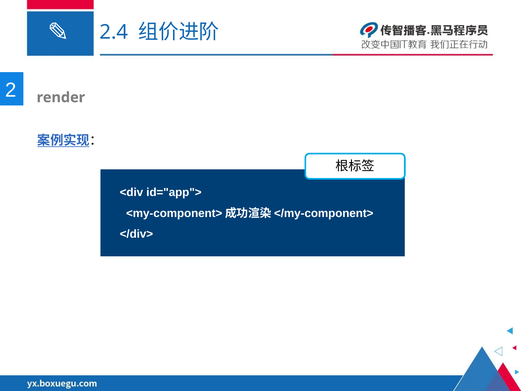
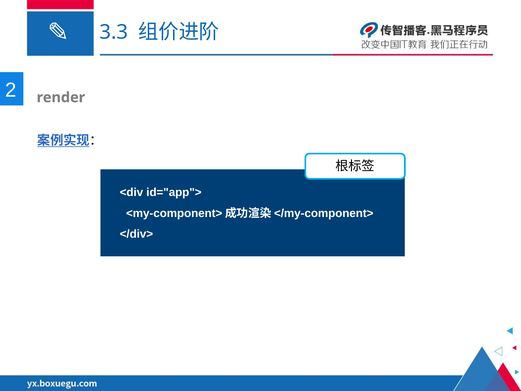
2.4: 2.4 -> 3.3 (114, 32)
